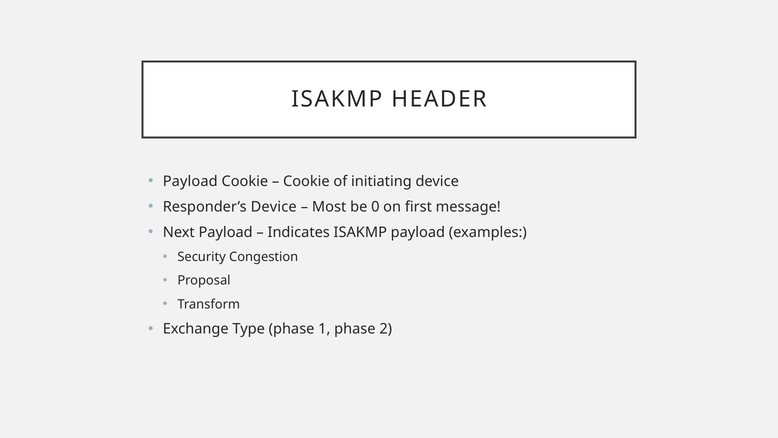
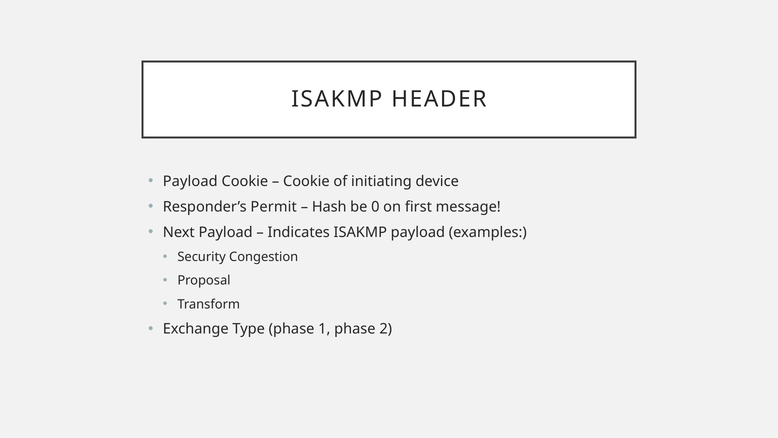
Responder’s Device: Device -> Permit (274, 207)
Most: Most -> Hash (329, 207)
